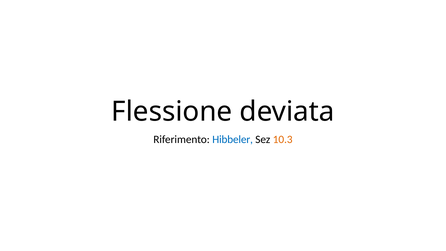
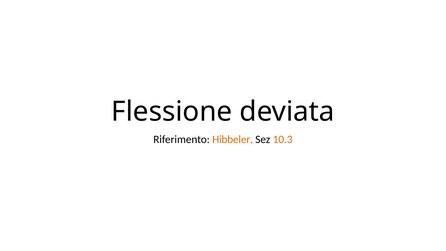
Hibbeler colour: blue -> orange (233, 139)
